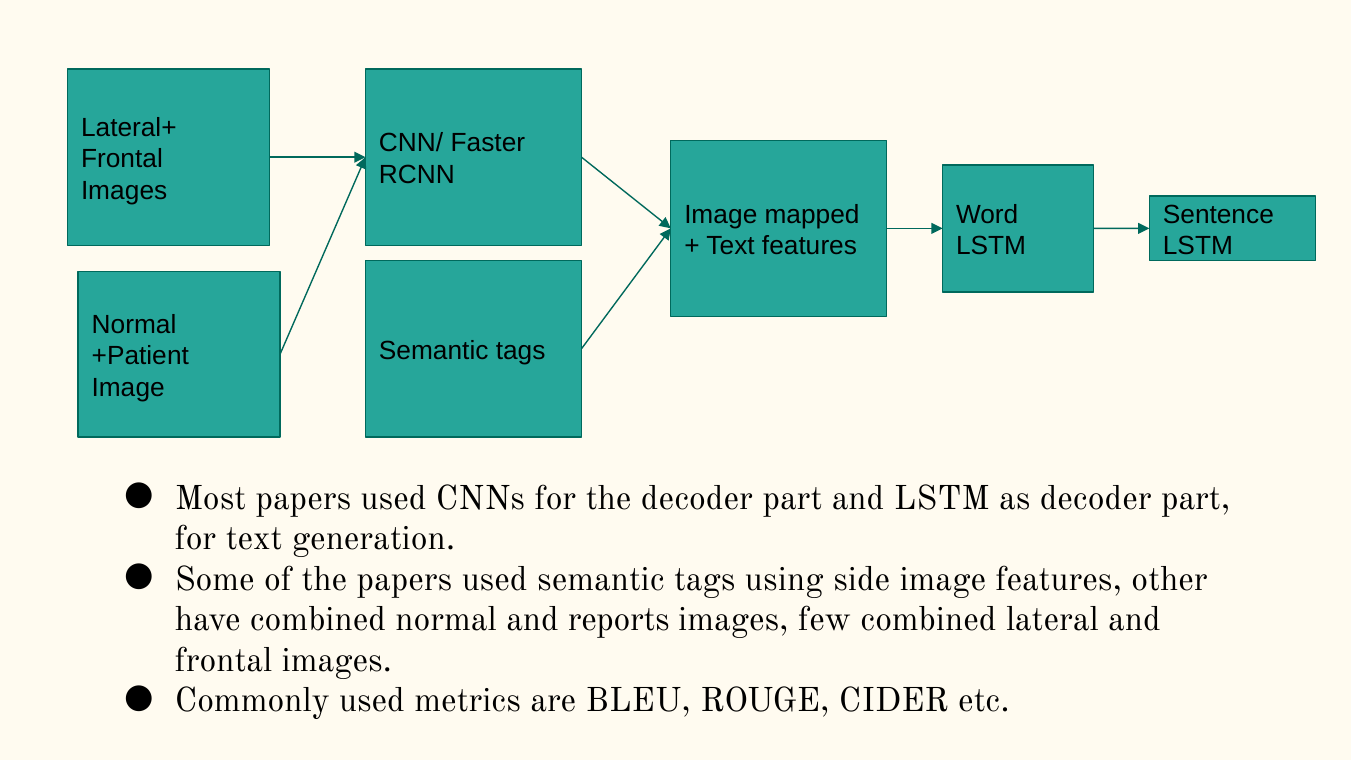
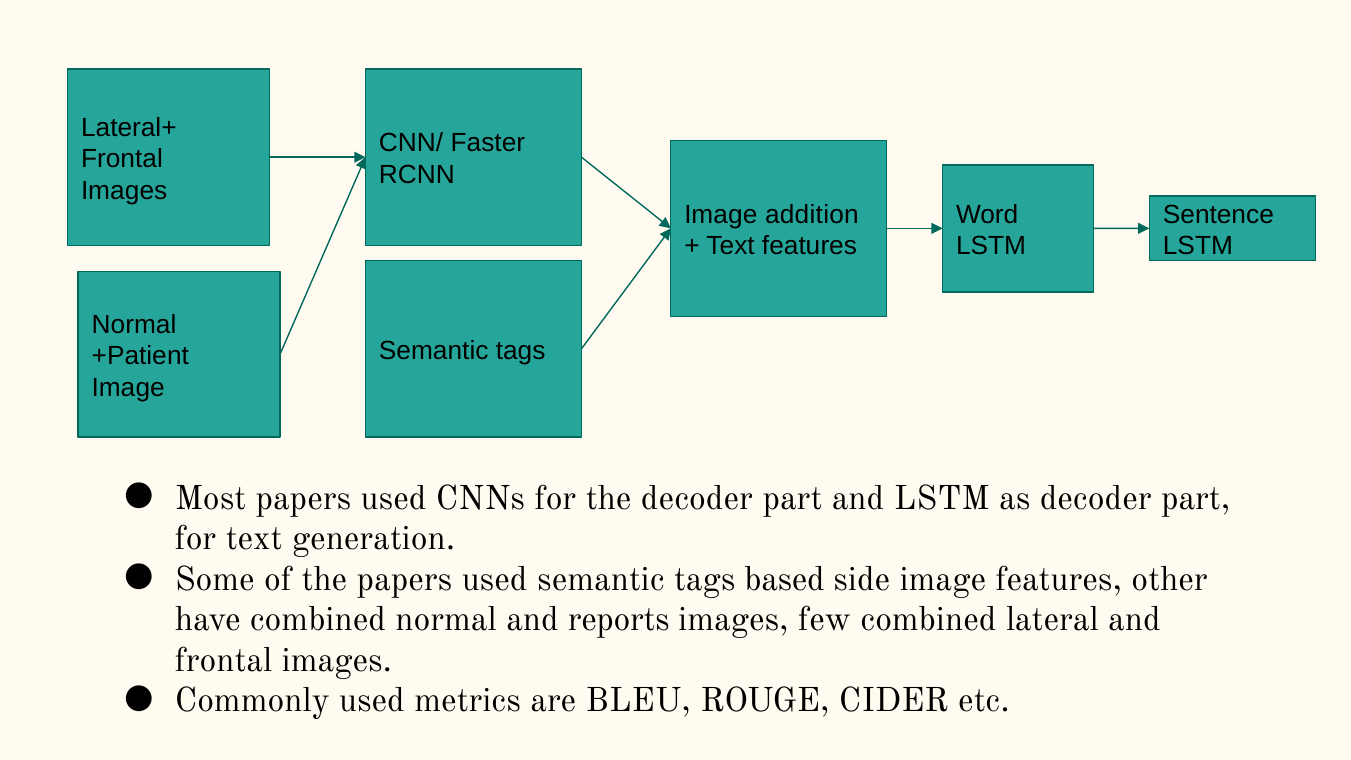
mapped: mapped -> addition (812, 214)
using: using -> based (785, 579)
